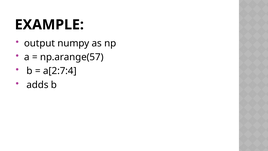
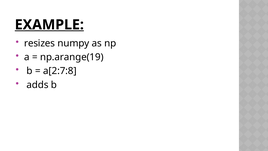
EXAMPLE underline: none -> present (49, 25)
output: output -> resizes (40, 43)
np.arange(57: np.arange(57 -> np.arange(19 (72, 57)
a[2:7:4: a[2:7:4 -> a[2:7:8 (60, 71)
